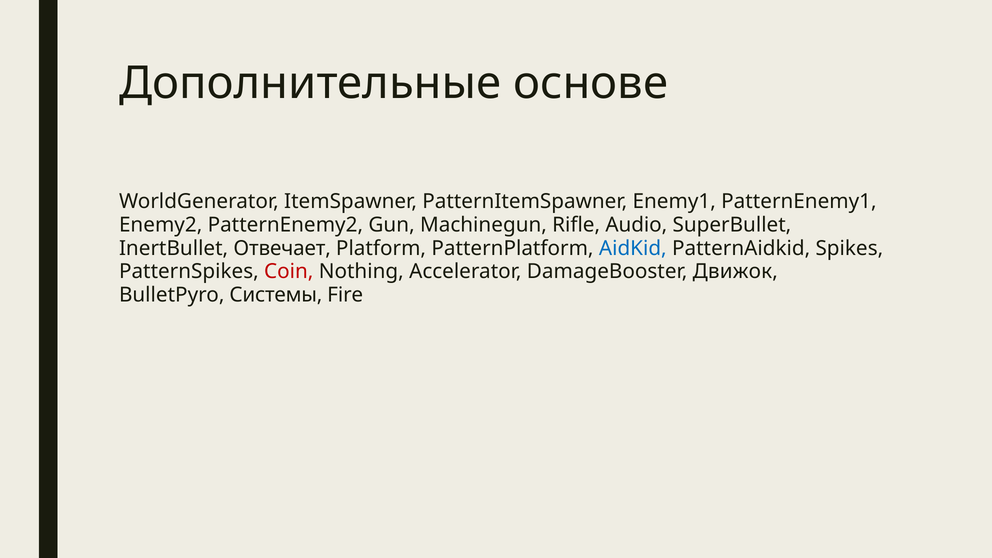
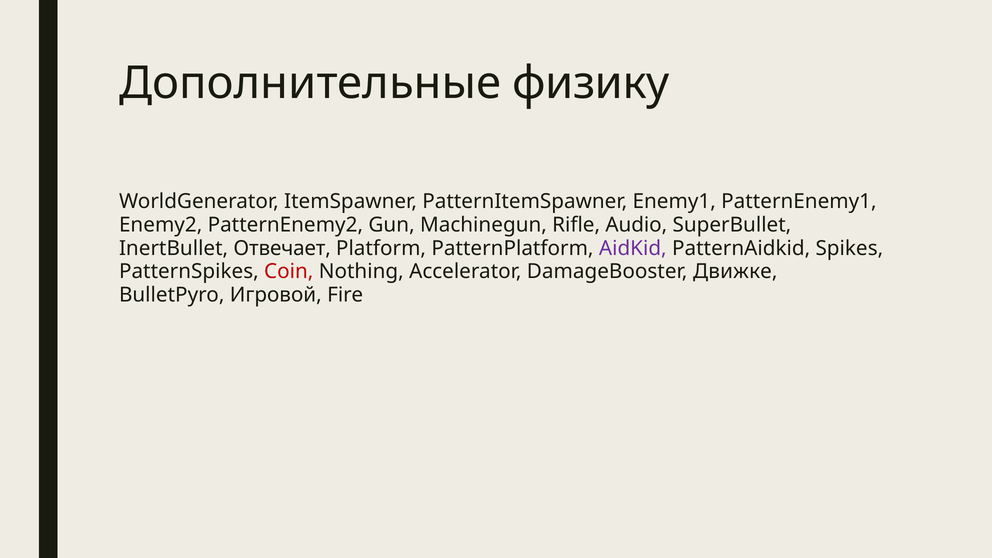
основе: основе -> физику (591, 83)
AidKid colour: blue -> purple (633, 248)
Движок: Движок -> Движке (735, 271)
Системы: Системы -> Игровой (276, 295)
